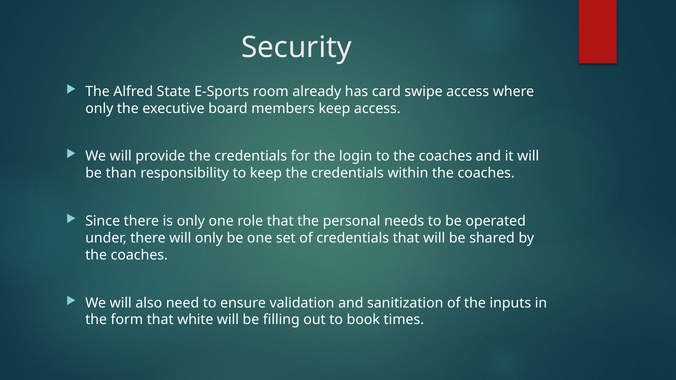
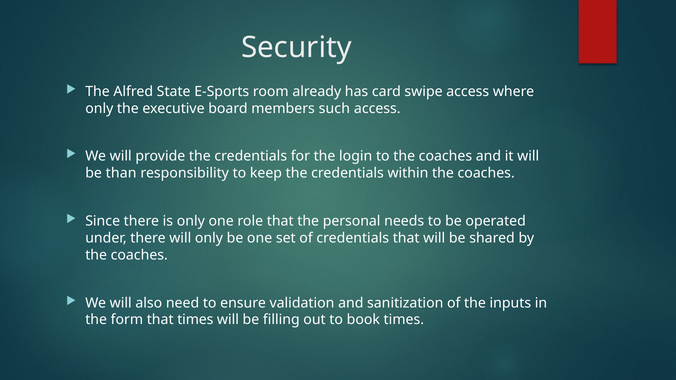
members keep: keep -> such (334, 108)
that white: white -> times (195, 320)
